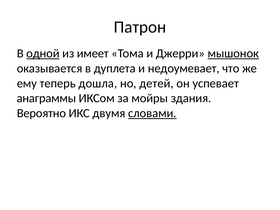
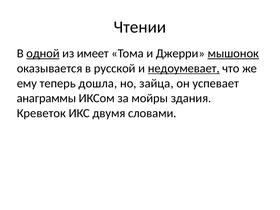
Патрон: Патрон -> Чтении (140, 27)
дуплета: дуплета -> русской (115, 68)
недоумевает underline: none -> present (184, 68)
детей: детей -> зайца (156, 83)
Вероятно: Вероятно -> Креветок (41, 113)
словами underline: present -> none (152, 113)
